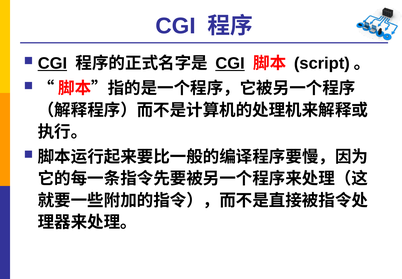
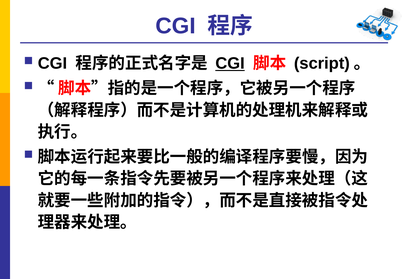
CGI underline: present -> none (52, 63)
